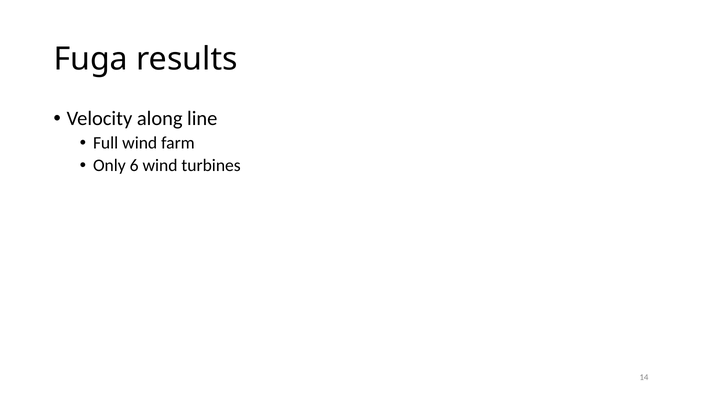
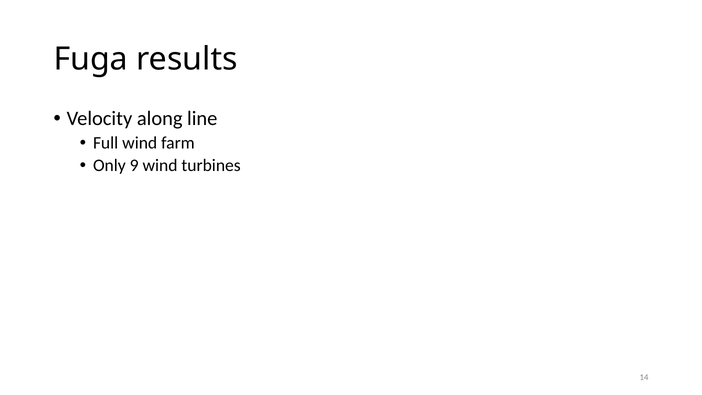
6: 6 -> 9 (134, 165)
